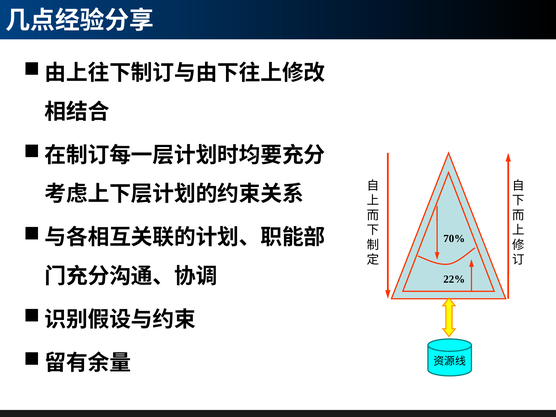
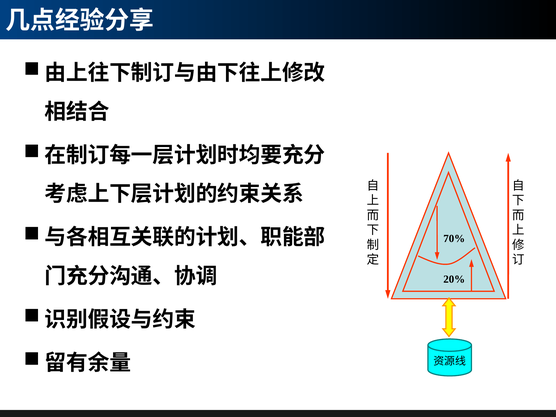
22%: 22% -> 20% (454, 279)
